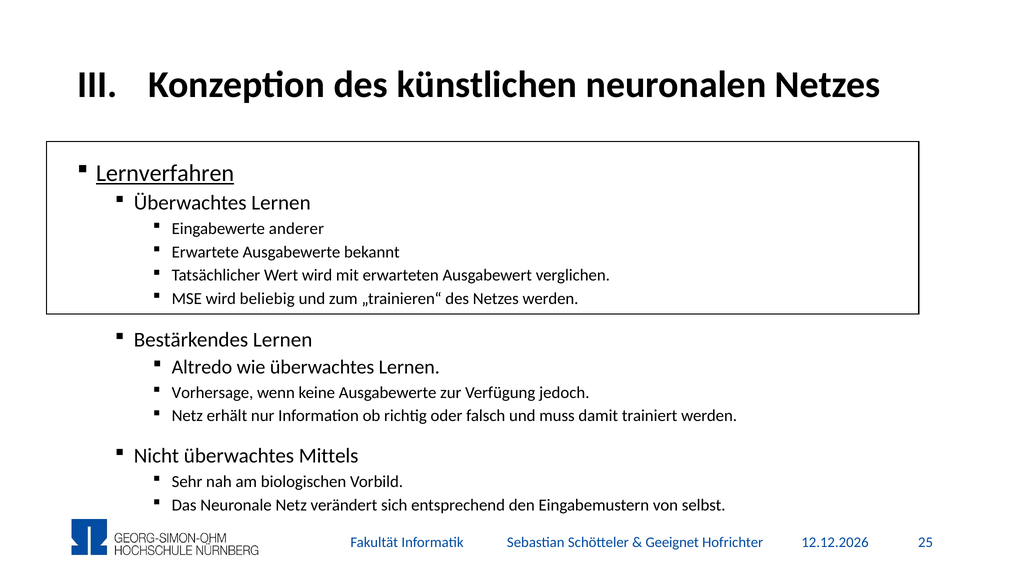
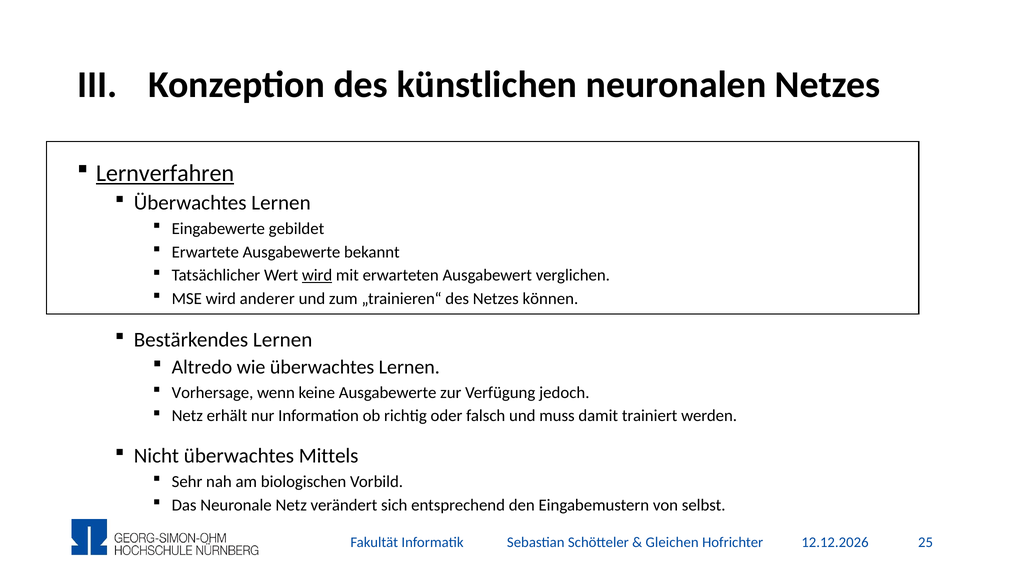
anderer: anderer -> gebildet (297, 229)
wird underline: none -> present (317, 275)
beliebig: beliebig -> anderer (267, 299)
Netzes werden: werden -> können (550, 299)
Geeignet: Geeignet -> Gleichen (672, 542)
